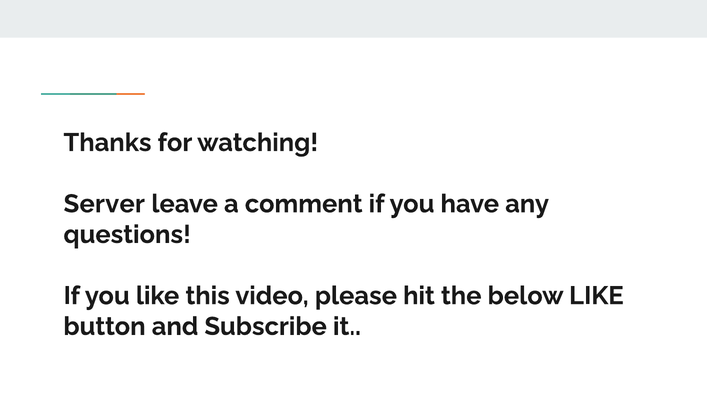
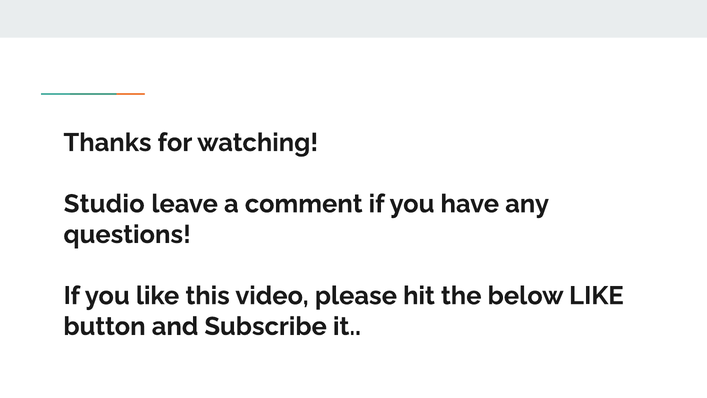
Server: Server -> Studio (104, 204)
